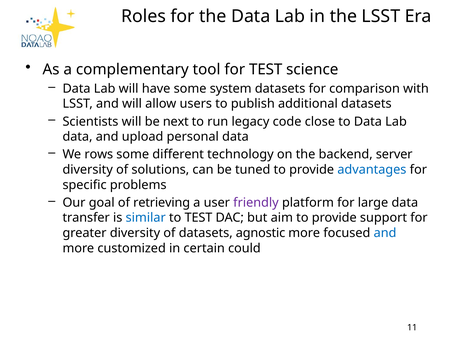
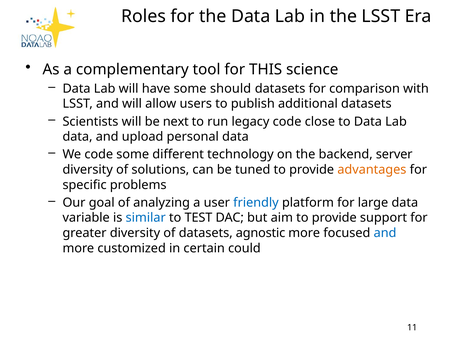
for TEST: TEST -> THIS (266, 69)
system: system -> should (231, 89)
We rows: rows -> code (99, 154)
advantages colour: blue -> orange (372, 170)
retrieving: retrieving -> analyzing (162, 203)
friendly colour: purple -> blue (256, 203)
transfer: transfer -> variable (86, 218)
